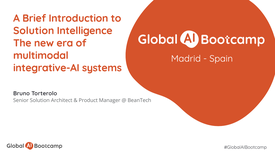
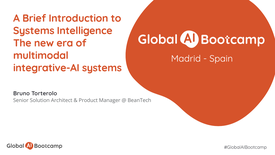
Solution: Solution -> Systems (34, 31)
